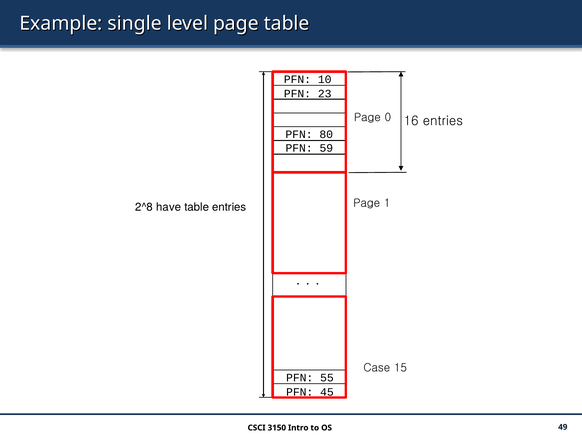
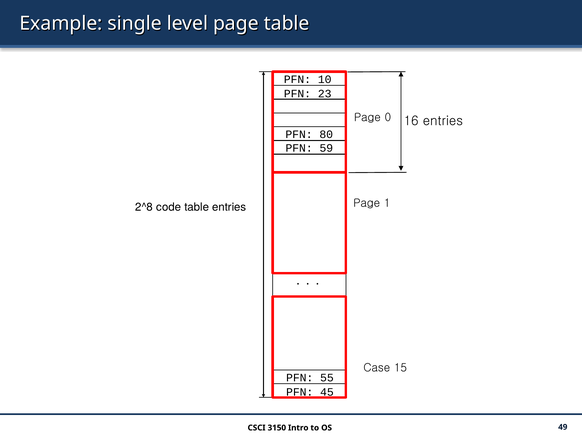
have: have -> code (169, 207)
